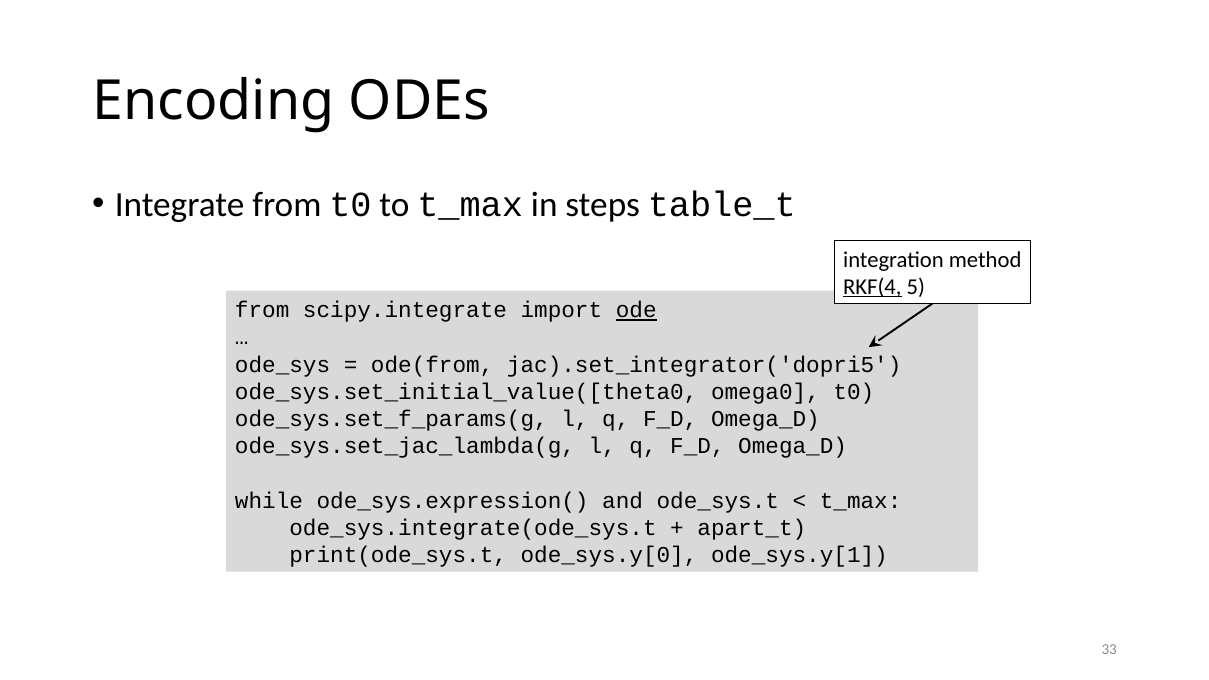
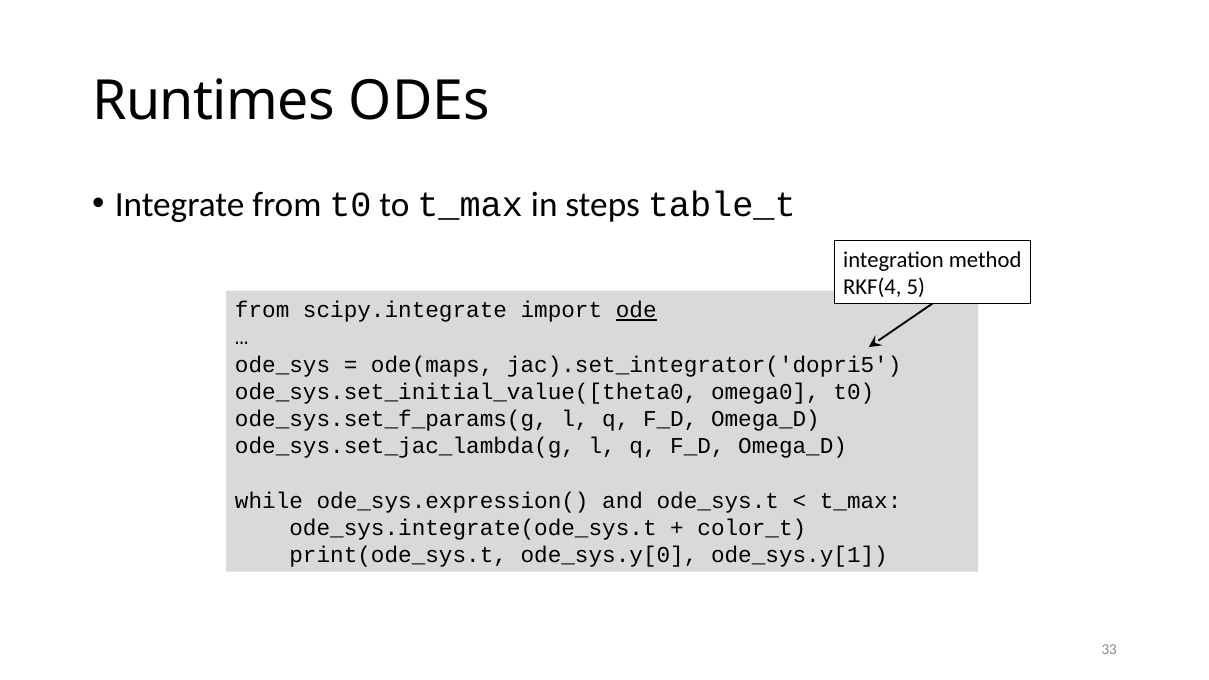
Encoding: Encoding -> Runtimes (214, 102)
RKF(4 underline: present -> none (872, 287)
ode(from: ode(from -> ode(maps (432, 365)
apart_t: apart_t -> color_t (752, 528)
